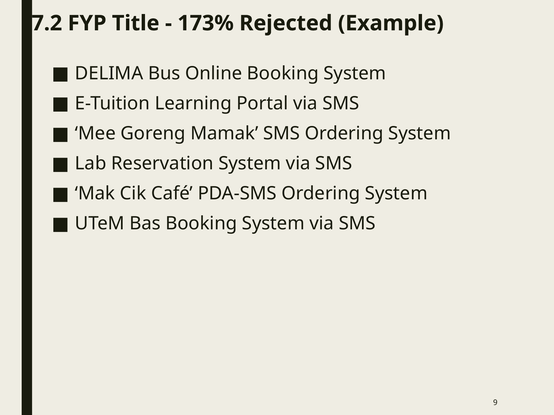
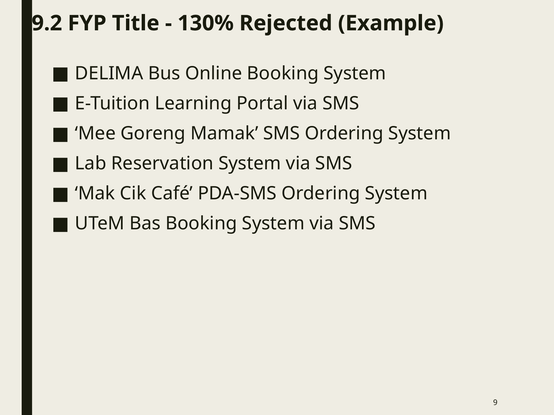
7.2: 7.2 -> 9.2 (47, 23)
173%: 173% -> 130% (206, 23)
